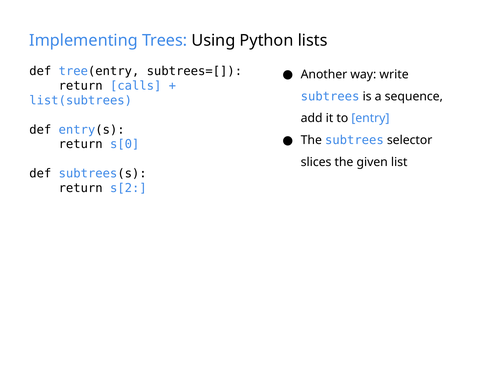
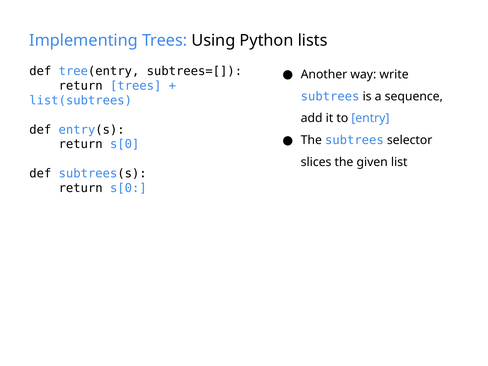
return calls: calls -> trees (136, 86)
s[2: s[2 -> s[0 (128, 188)
